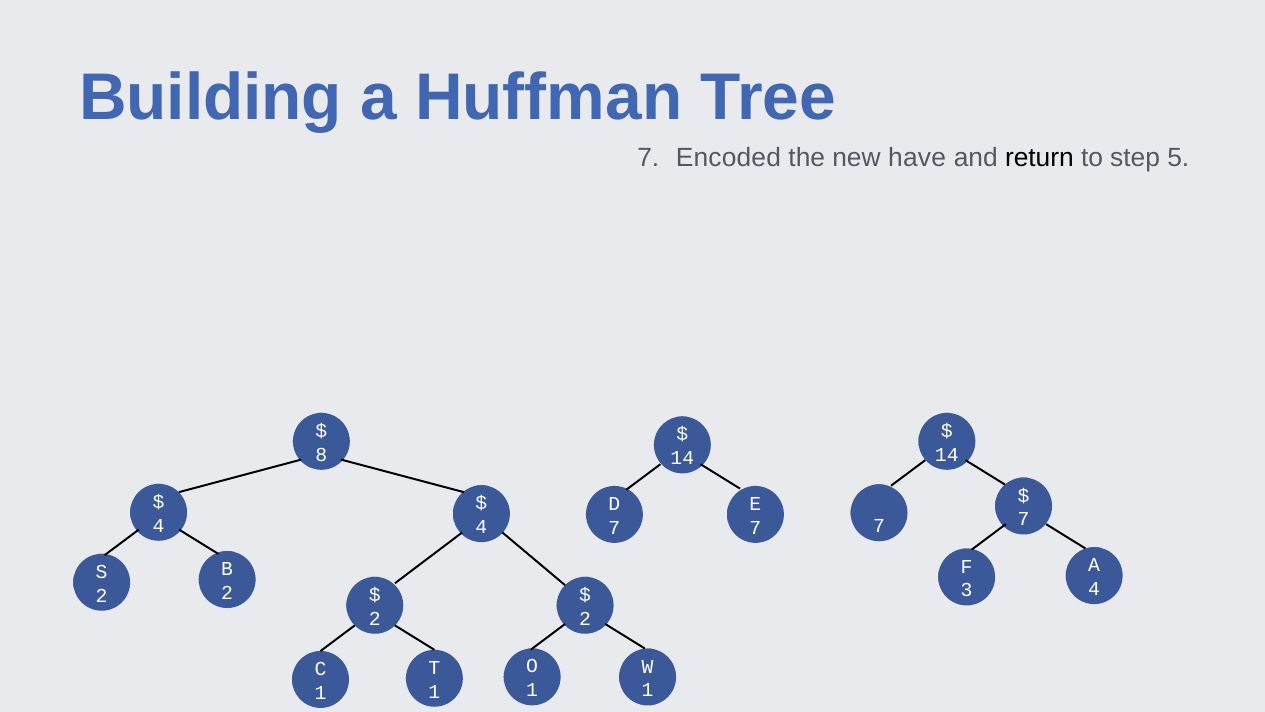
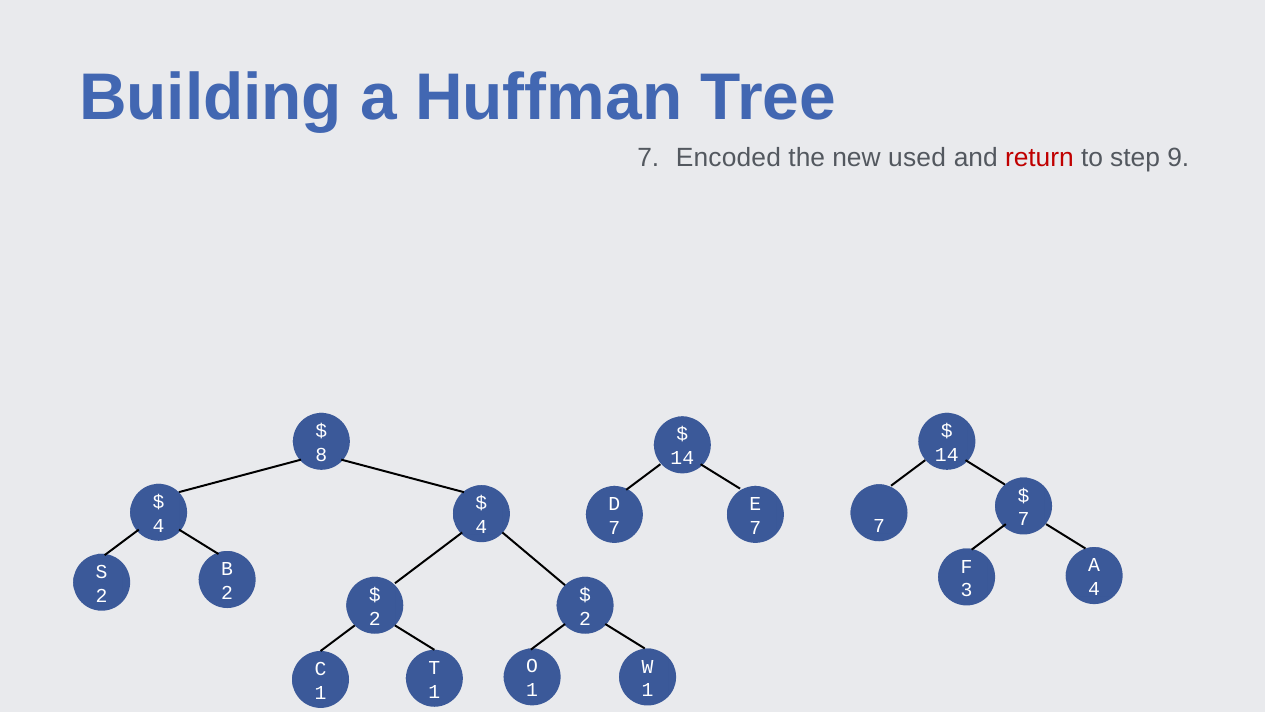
have: have -> used (917, 158)
return colour: black -> red (1039, 158)
5: 5 -> 9 (1178, 158)
